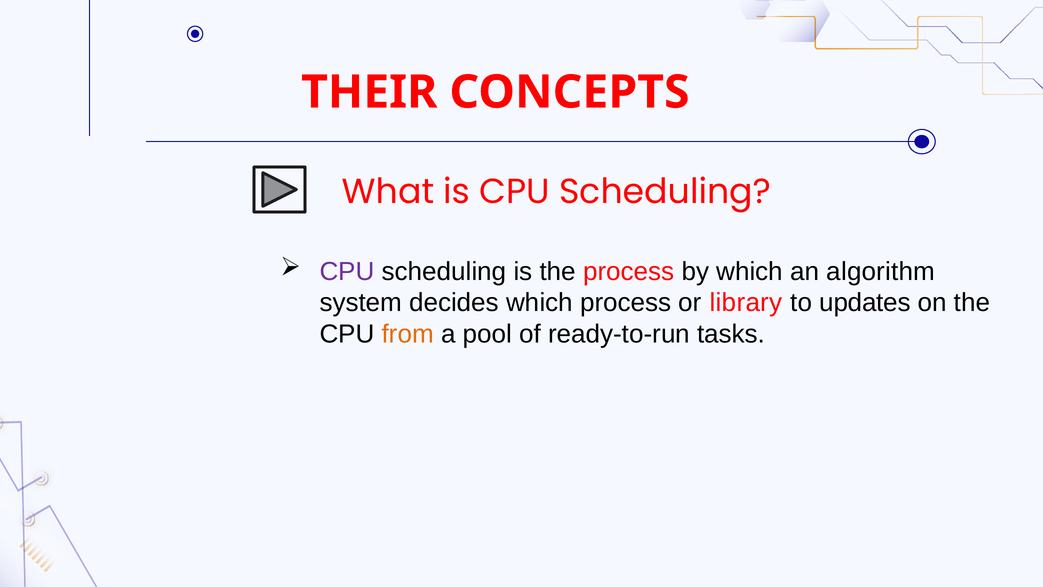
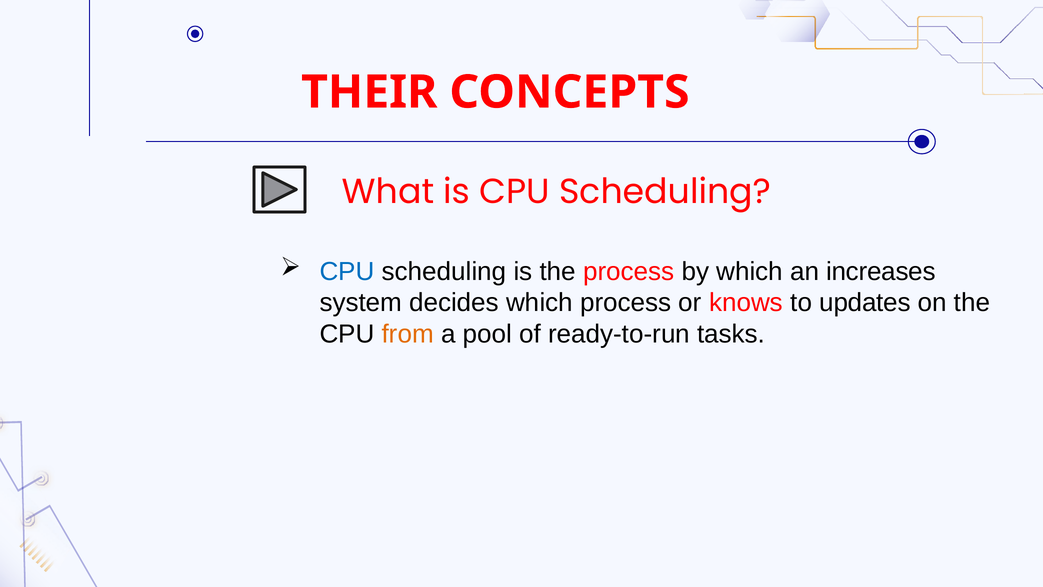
CPU colour: purple -> blue (347, 271)
algorithm: algorithm -> increases (881, 271)
library: library -> knows (746, 303)
